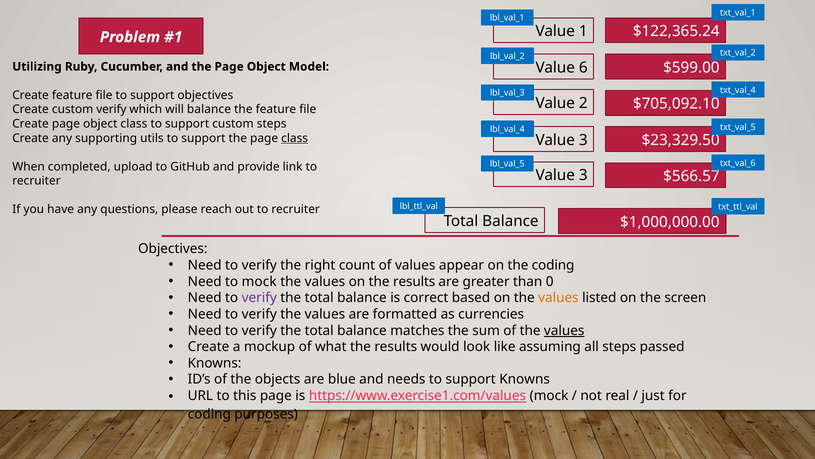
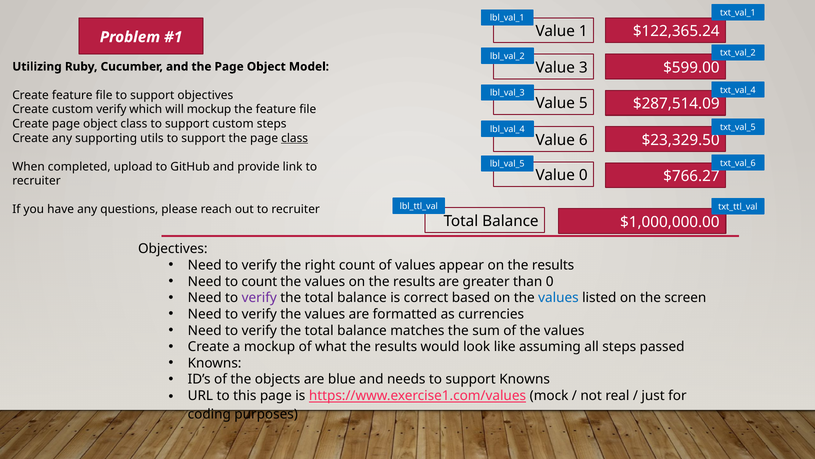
6: 6 -> 3 (583, 68)
2: 2 -> 5 (583, 103)
$705,092.10: $705,092.10 -> $287,514.09 (676, 104)
will balance: balance -> mockup (209, 109)
3: 3 -> 6 (583, 140)
3: 3 -> 0 (583, 175)
$566.57: $566.57 -> $766.27 (691, 176)
appear on the coding: coding -> results (553, 265)
to mock: mock -> count (259, 281)
values colour: orange -> blue (558, 298)
values underline: present -> none (564, 330)
